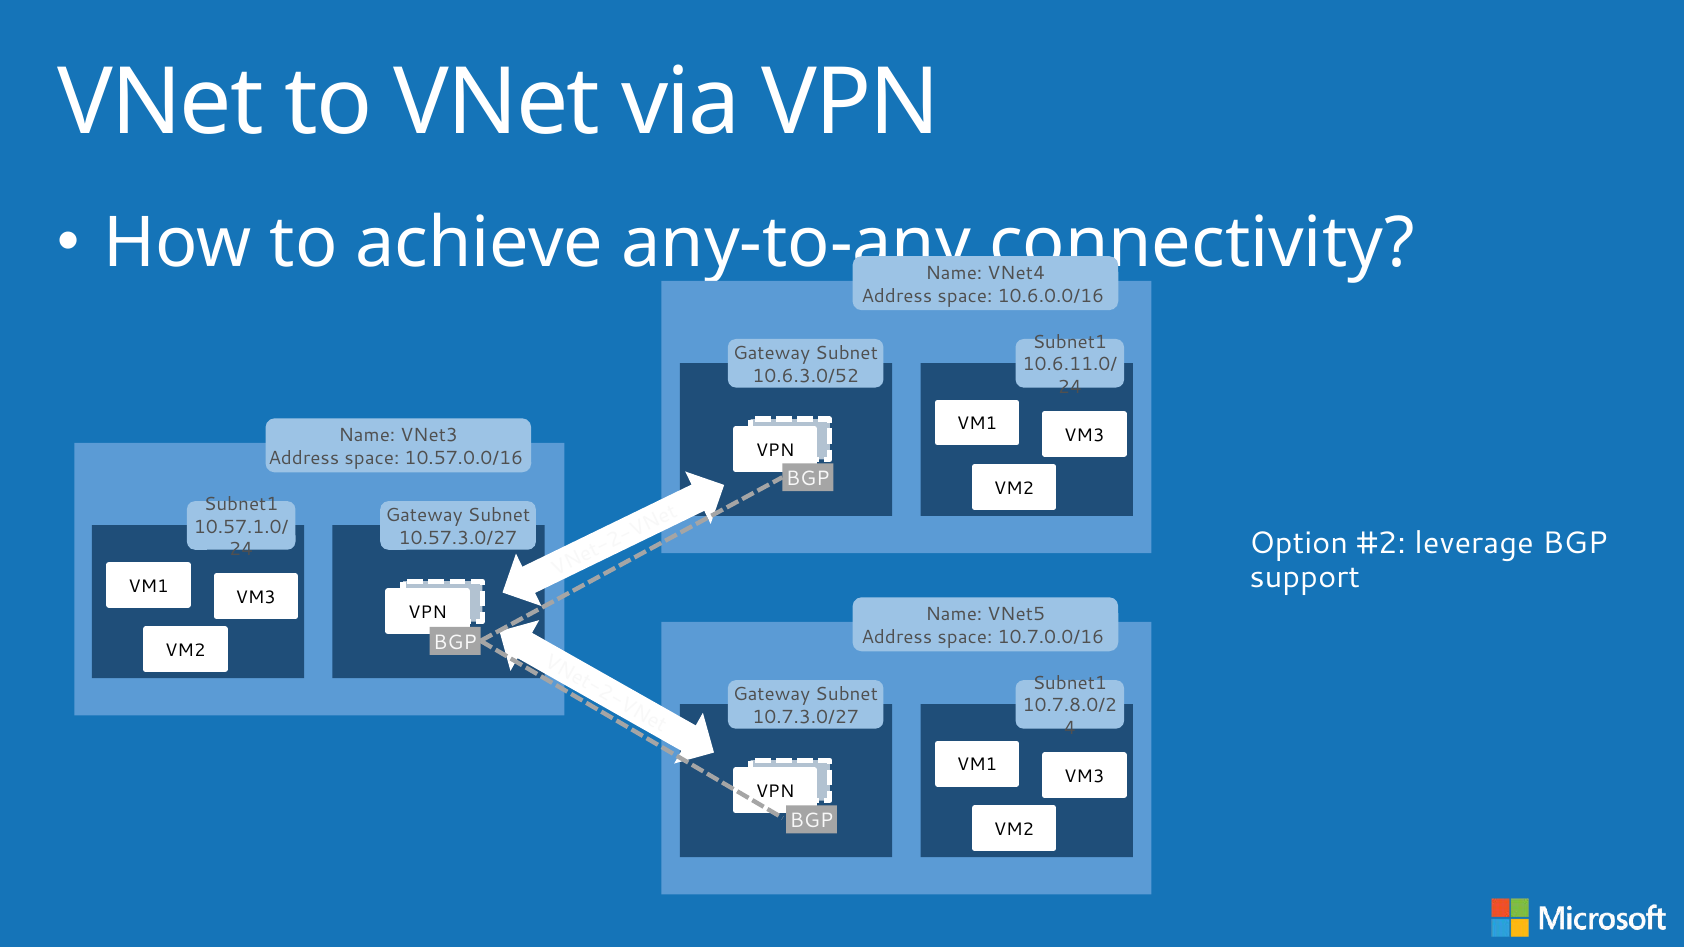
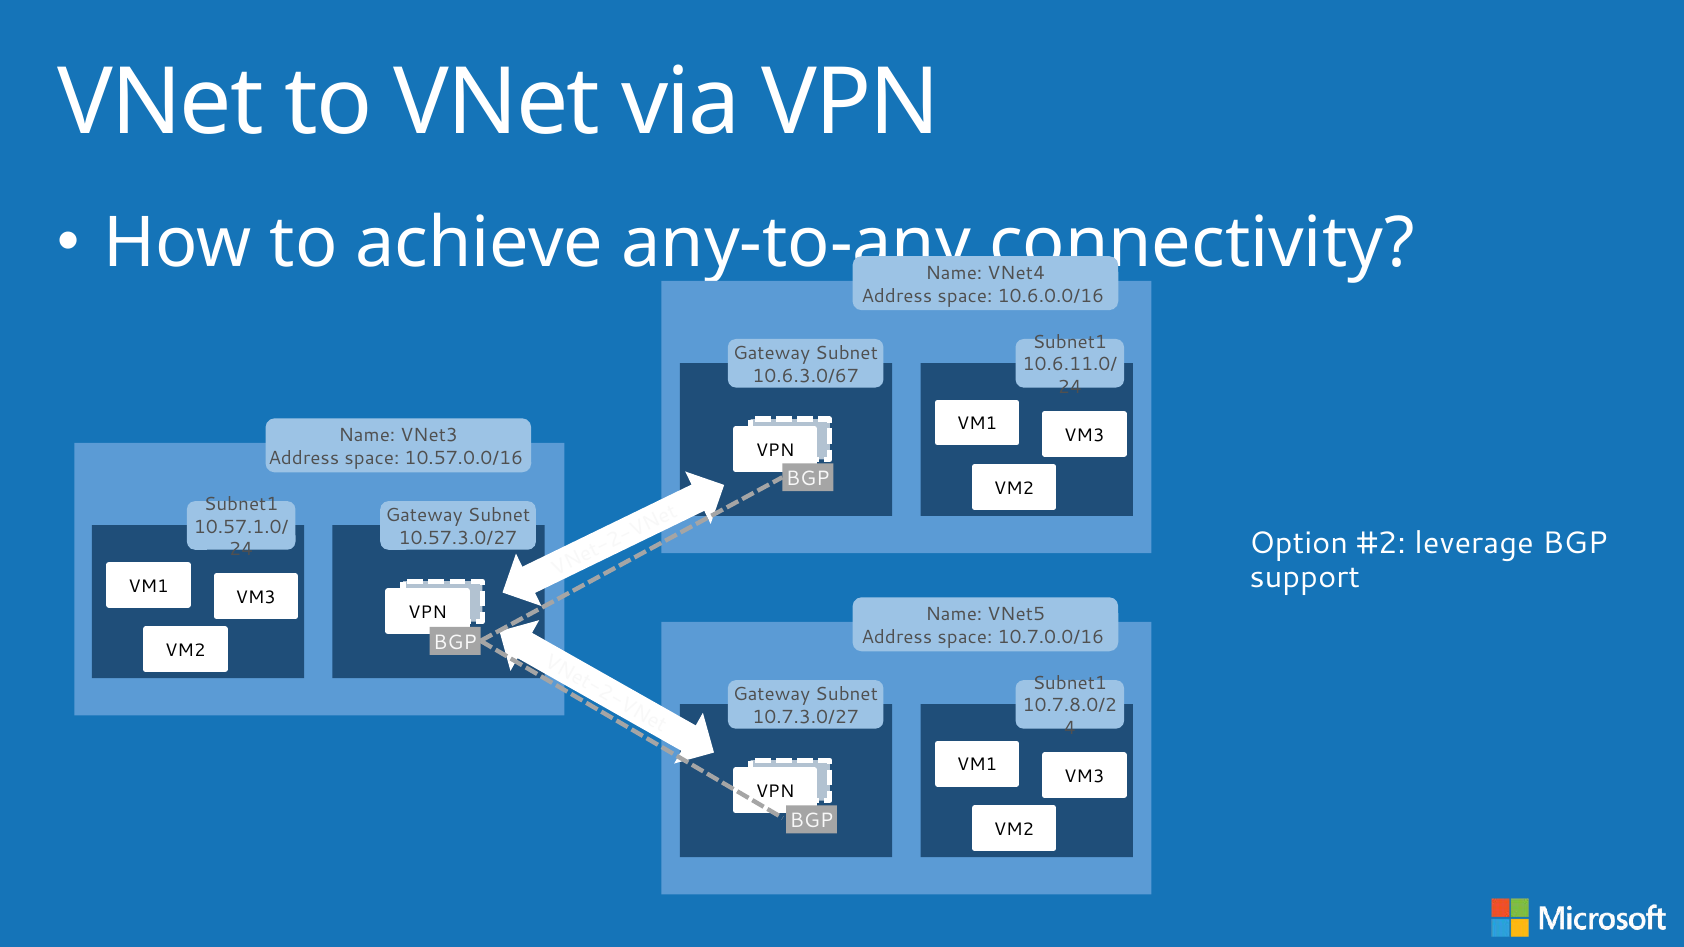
10.6.3.0/52: 10.6.3.0/52 -> 10.6.3.0/67 (806, 376)
